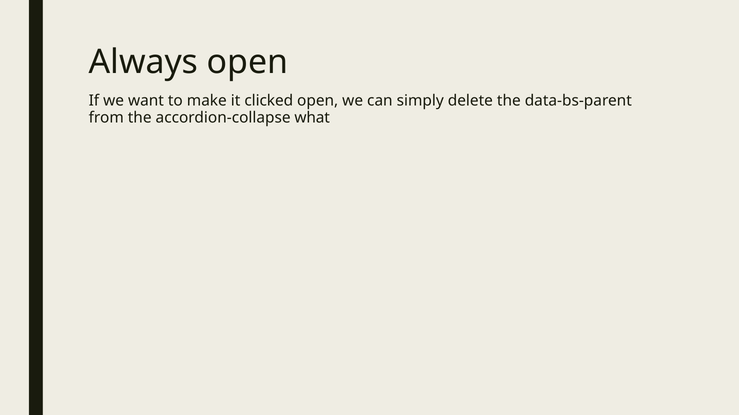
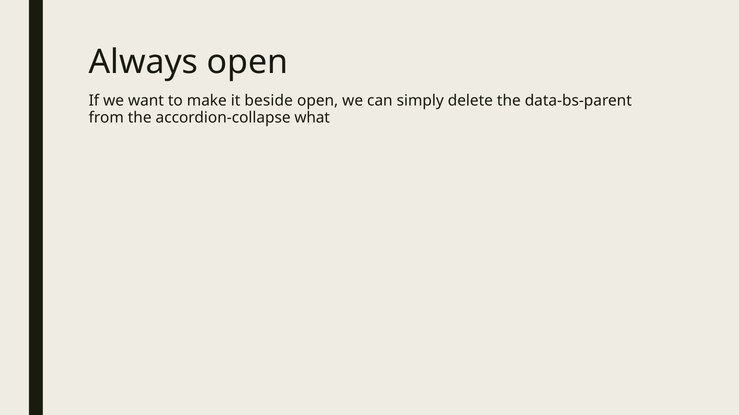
clicked: clicked -> beside (269, 101)
